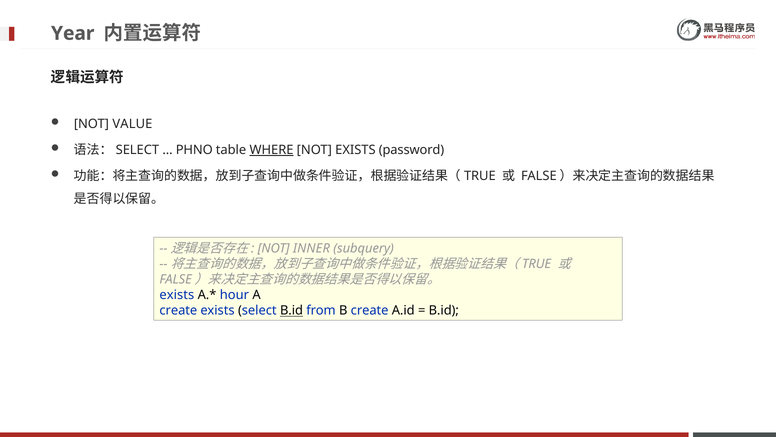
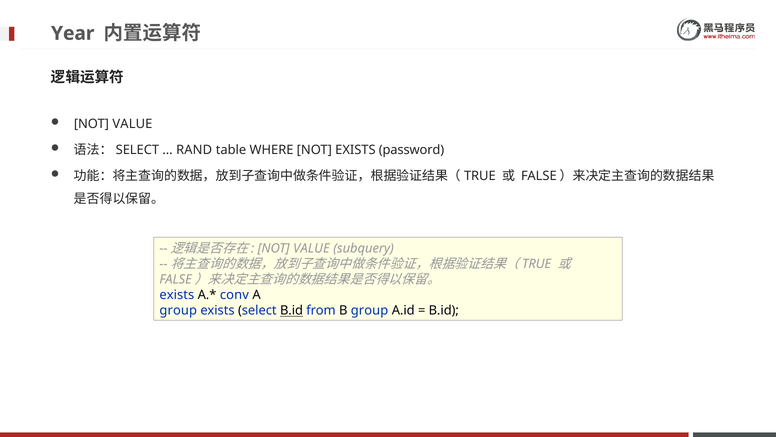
PHNO: PHNO -> RAND (194, 150)
WHERE underline: present -> none (272, 150)
INNER: INNER -> VALUE (311, 248)
hour: hour -> conv (234, 295)
create: create -> group (178, 310)
B create: create -> group (370, 310)
